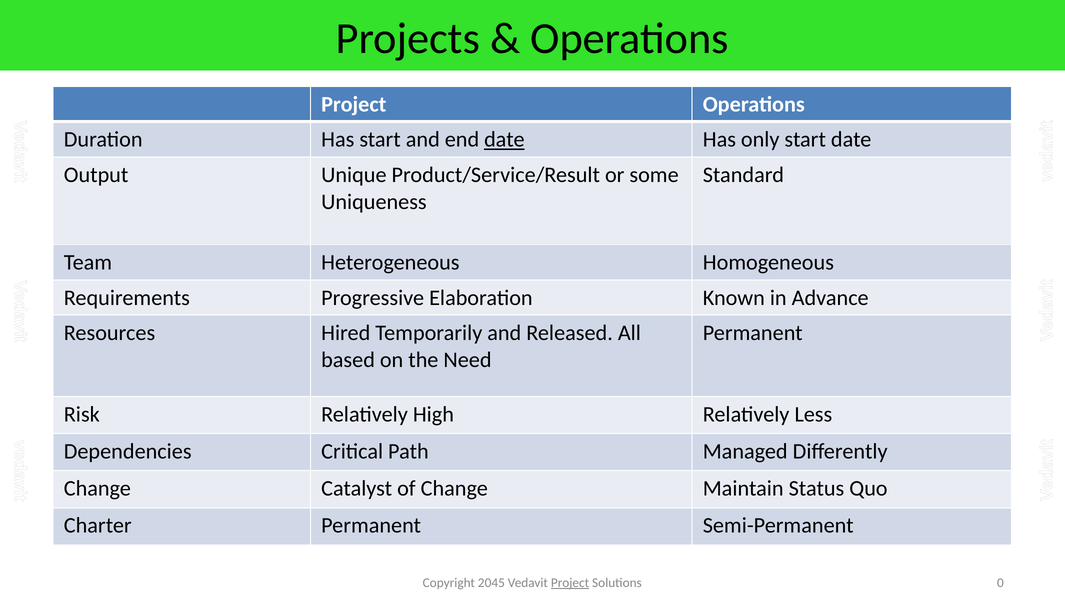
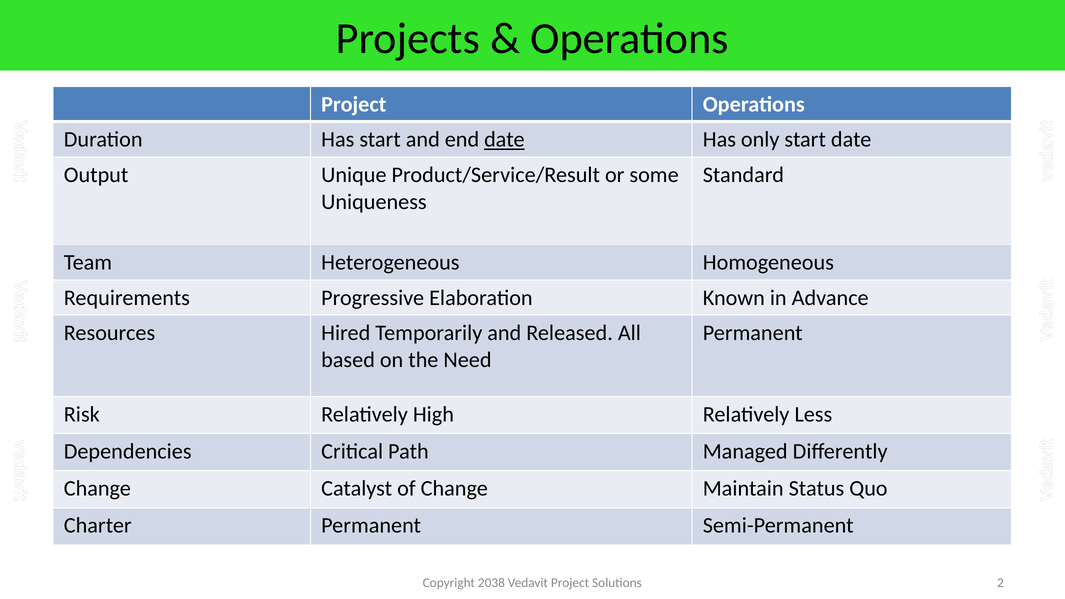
2045: 2045 -> 2038 (491, 583)
Project underline: present -> none (570, 583)
0: 0 -> 2 (1000, 583)
